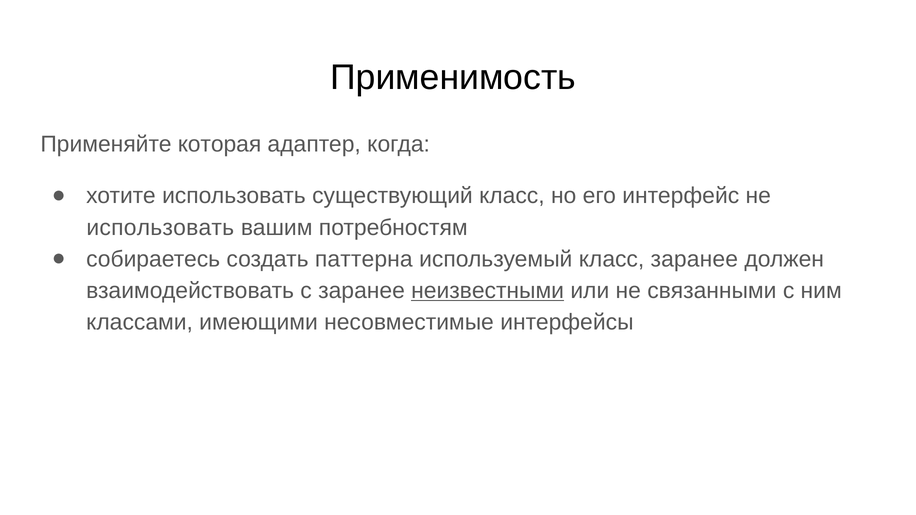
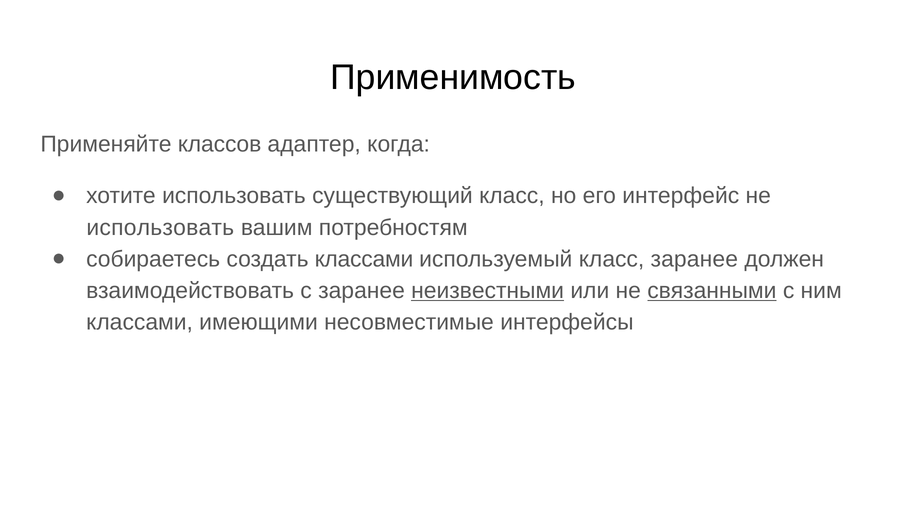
которая: которая -> классов (220, 144)
создать паттерна: паттерна -> классами (364, 259)
связанными underline: none -> present (712, 291)
